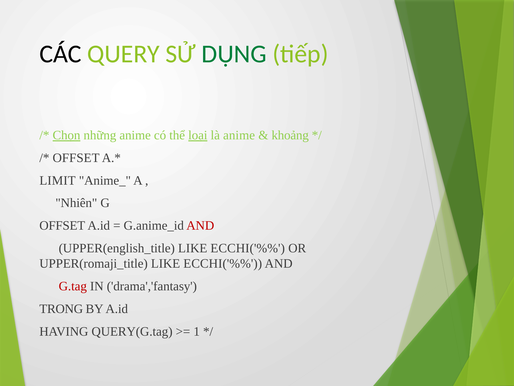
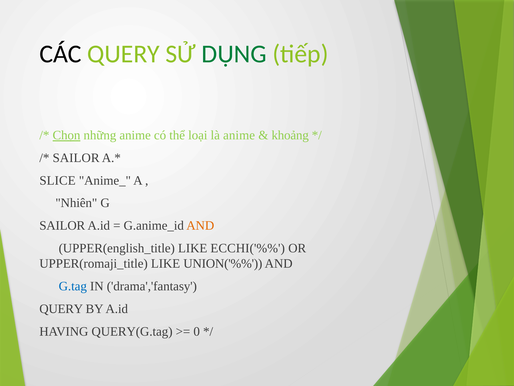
loại underline: present -> none (198, 135)
OFFSET: OFFSET -> SAILOR (76, 158)
LIMIT: LIMIT -> SLICE (58, 180)
OFFSET: OFFSET -> SAILOR (62, 225)
AND colour: red -> orange (200, 225)
UPPER(romaji_title LIKE ECCHI('%%: ECCHI('%% -> UNION('%% (223, 263)
G.tag colour: red -> blue (73, 286)
TRONG: TRONG -> QUERY (61, 308)
1: 1 -> 0 (197, 331)
